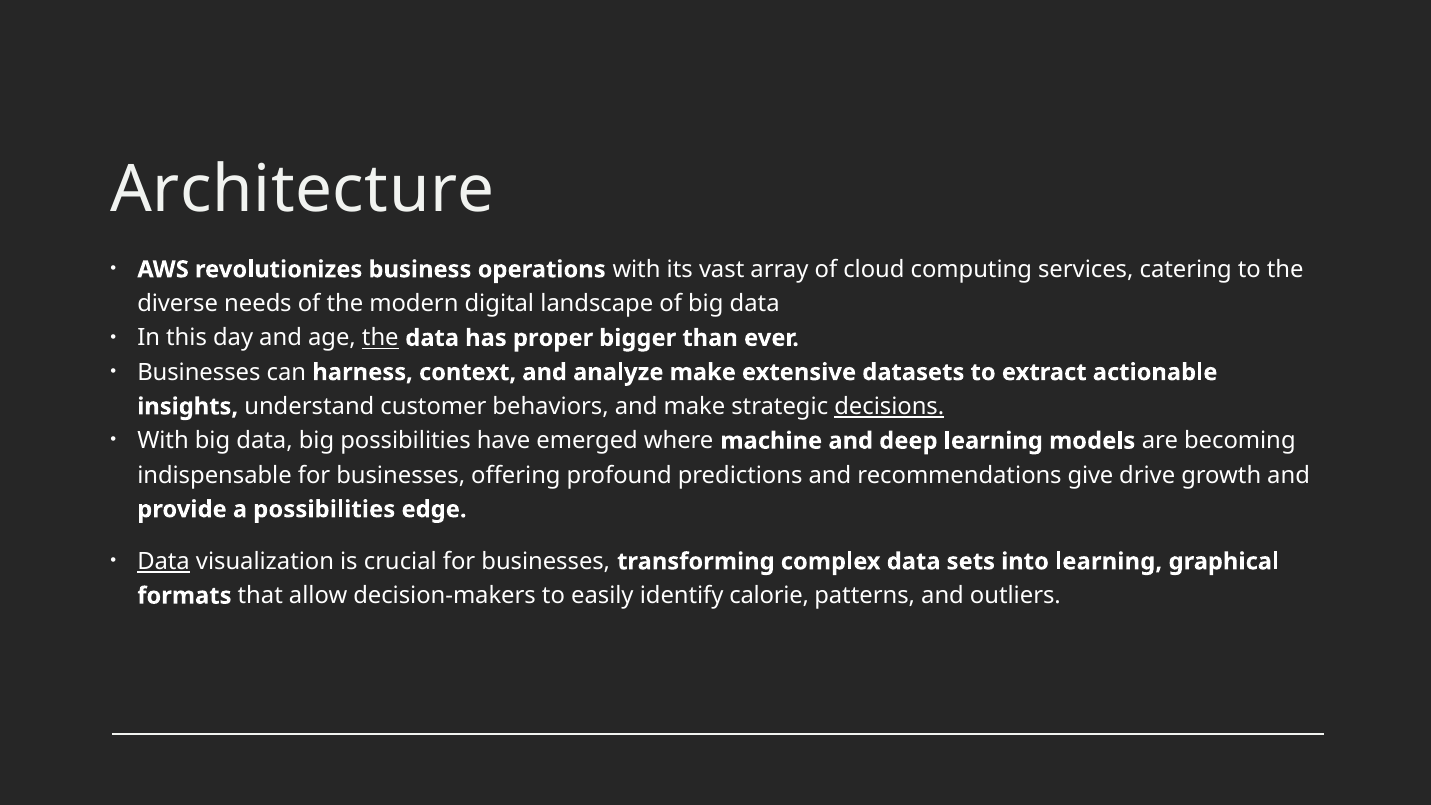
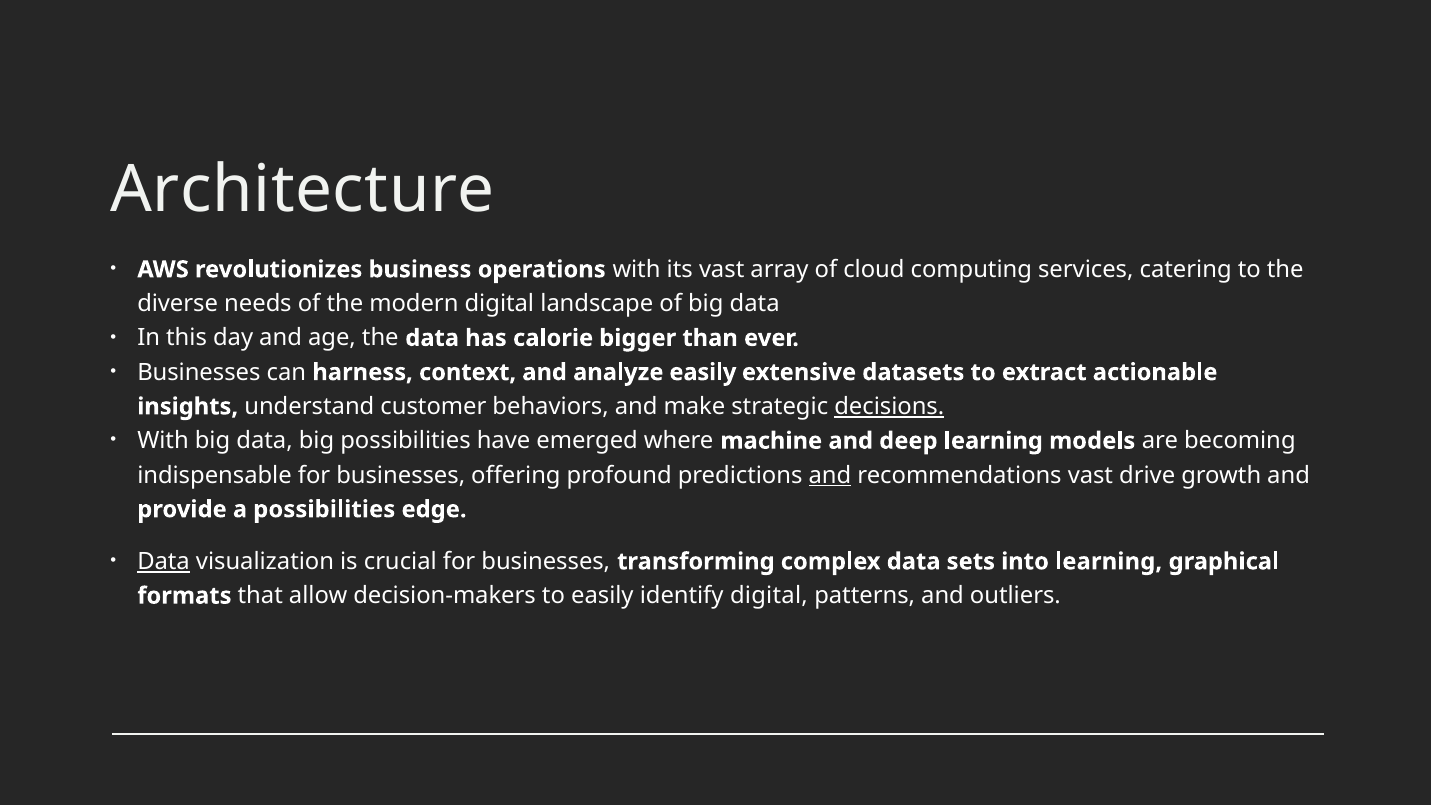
the underline: present -> none (380, 338)
proper: proper -> calorie (553, 338)
analyze make: make -> easily (703, 372)
and underline: none -> present (830, 475)
recommendations give: give -> vast (1090, 475)
identify calorie: calorie -> digital (769, 596)
